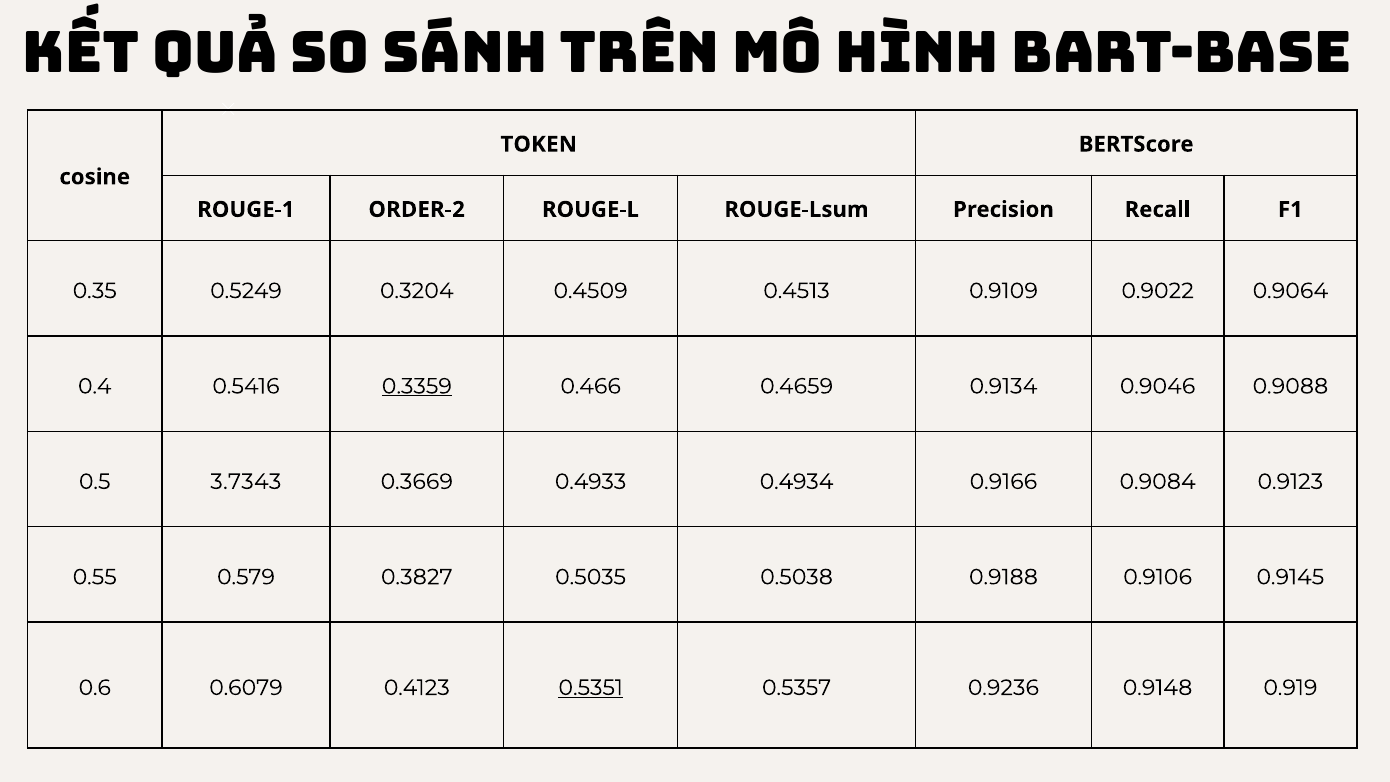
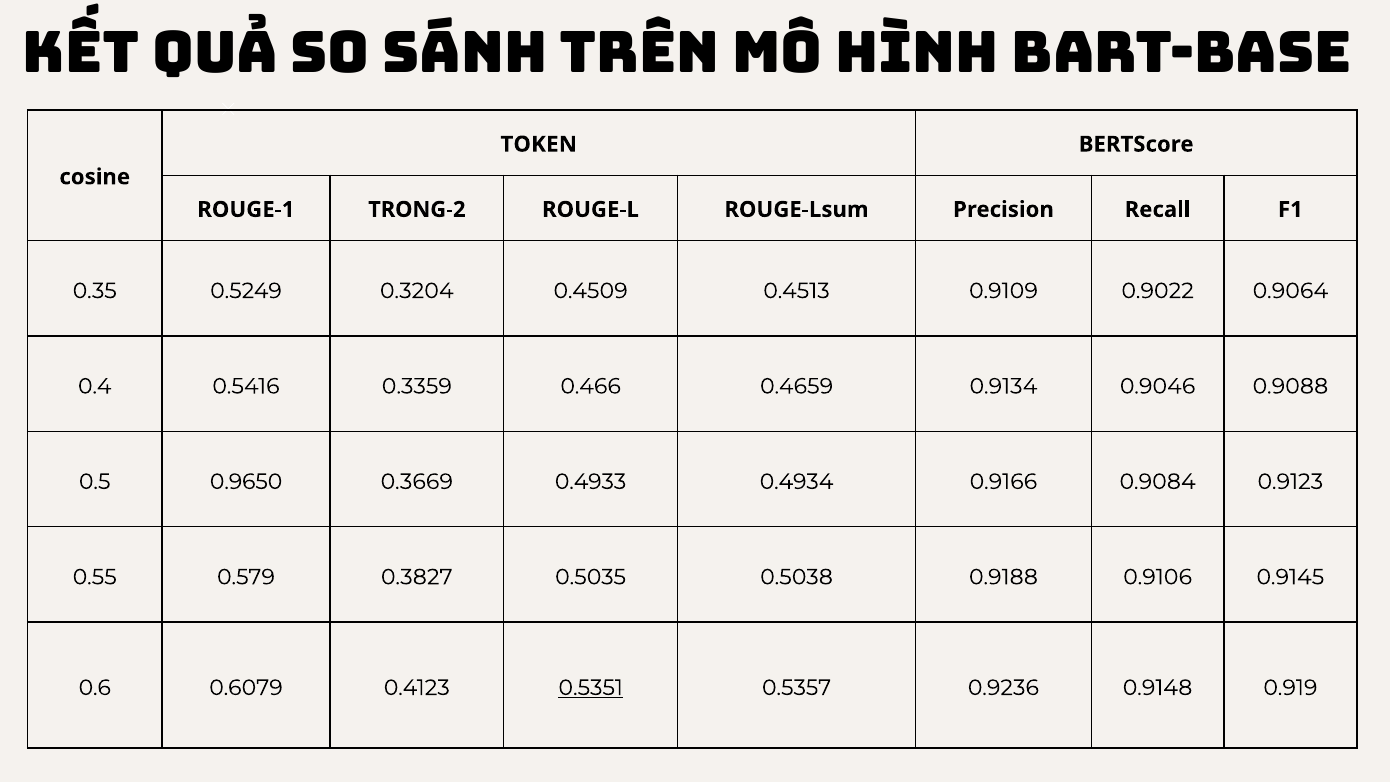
ORDER-2: ORDER-2 -> TRONG-2 (417, 210)
0.3359 underline: present -> none (417, 386)
3.7343: 3.7343 -> 0.9650 (246, 482)
